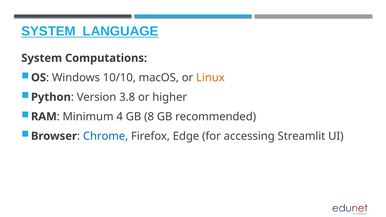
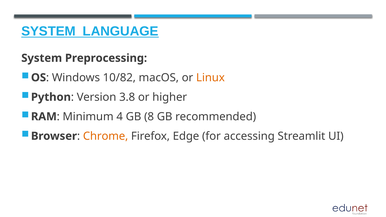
Computations: Computations -> Preprocessing (106, 58)
10/10: 10/10 -> 10/82 (119, 78)
Chrome colour: blue -> orange (106, 136)
